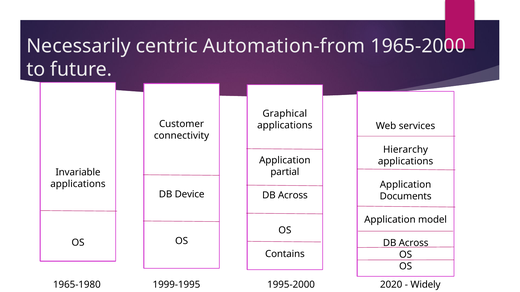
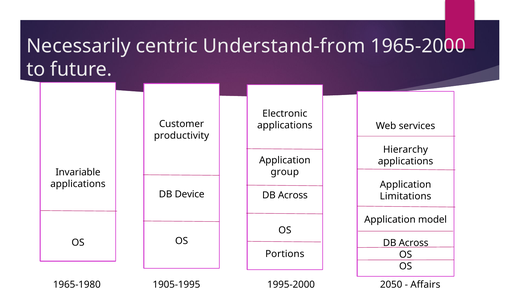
Automation-from: Automation-from -> Understand-from (284, 46)
Graphical: Graphical -> Electronic (285, 114)
connectivity: connectivity -> productivity (182, 136)
partial: partial -> group (285, 172)
Documents: Documents -> Limitations (406, 197)
Contains: Contains -> Portions (285, 254)
1999-1995: 1999-1995 -> 1905-1995 (176, 285)
2020: 2020 -> 2050 (391, 285)
Widely: Widely -> Affairs (425, 285)
